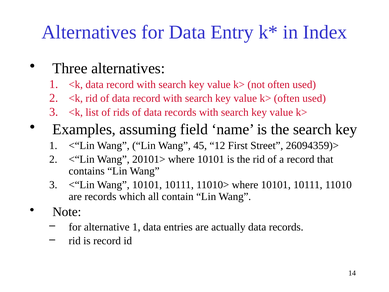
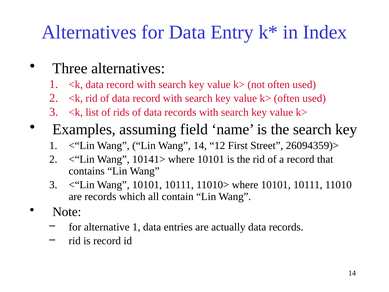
Wang 45: 45 -> 14 (200, 145)
20101>: 20101> -> 10141> (149, 159)
